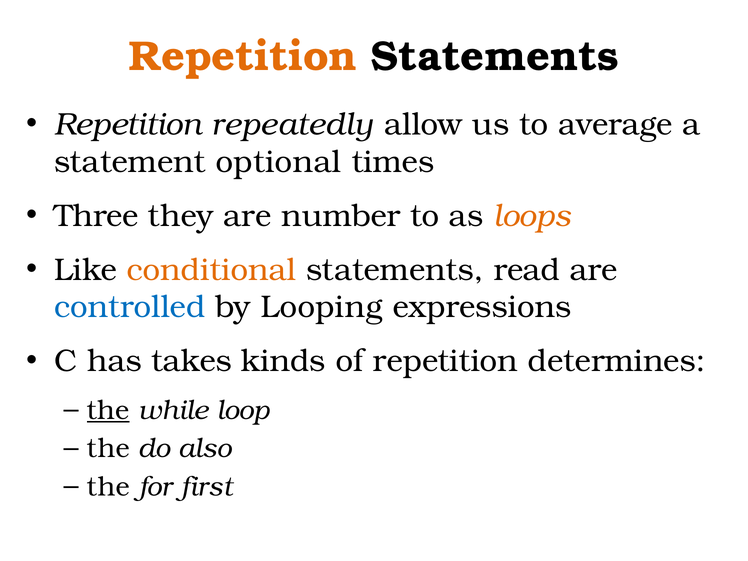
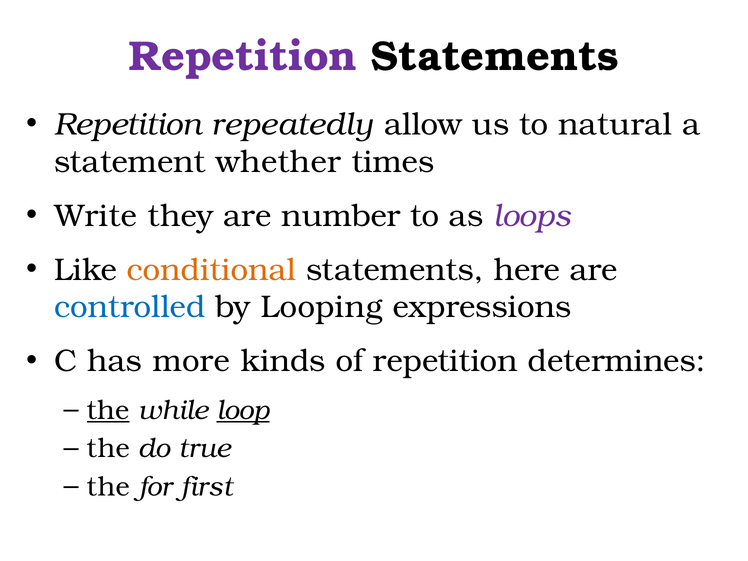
Repetition colour: orange -> purple (243, 56)
average: average -> natural (615, 124)
optional: optional -> whether (278, 162)
Three: Three -> Write (96, 216)
loops colour: orange -> purple (532, 216)
read: read -> here (527, 270)
takes: takes -> more (191, 361)
loop underline: none -> present (243, 410)
also: also -> true (205, 449)
